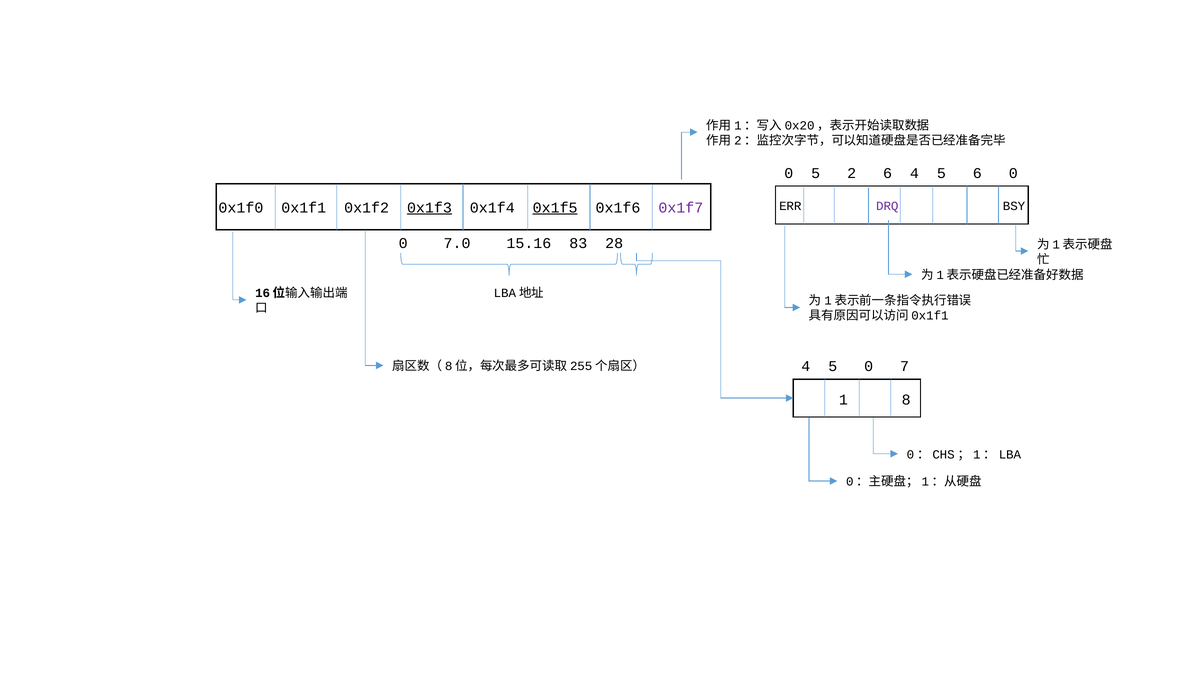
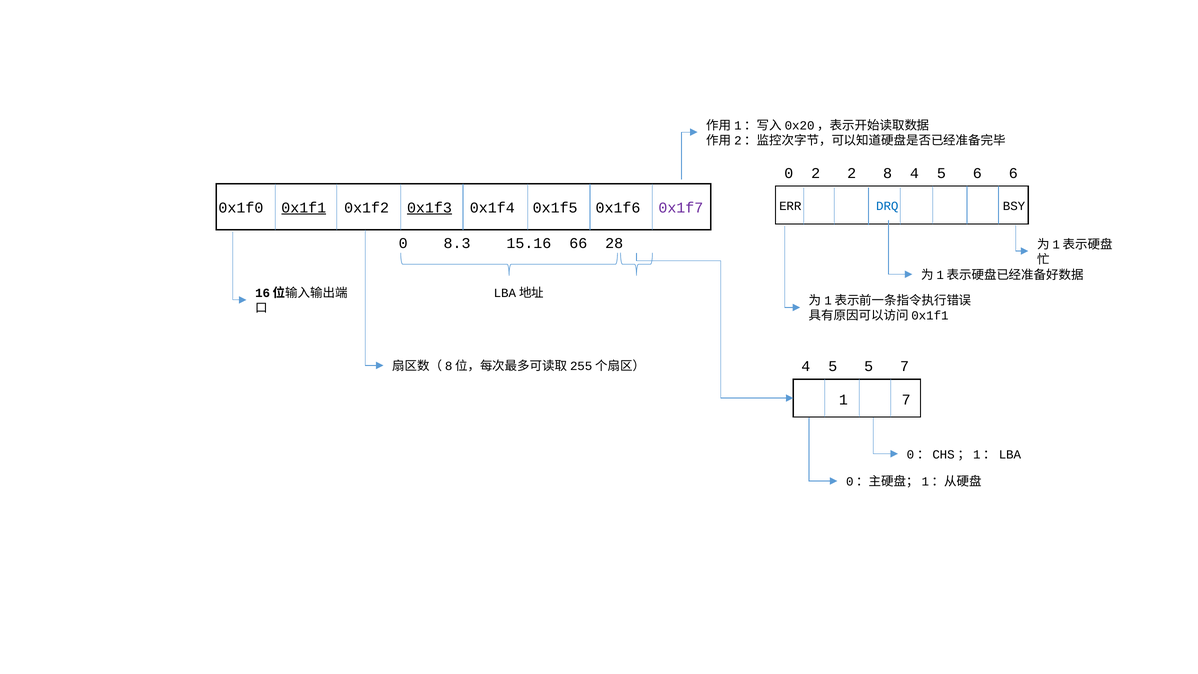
0 5: 5 -> 2 (816, 173)
2 6: 6 -> 8 (888, 173)
6 0: 0 -> 6 (1013, 173)
DRQ colour: purple -> blue (887, 206)
0x1f1 underline: none -> present (304, 208)
0x1f5 underline: present -> none (555, 208)
7.0: 7.0 -> 8.3 (457, 243)
83: 83 -> 66 (578, 243)
5 0: 0 -> 5 (869, 366)
1 8: 8 -> 7 (906, 400)
